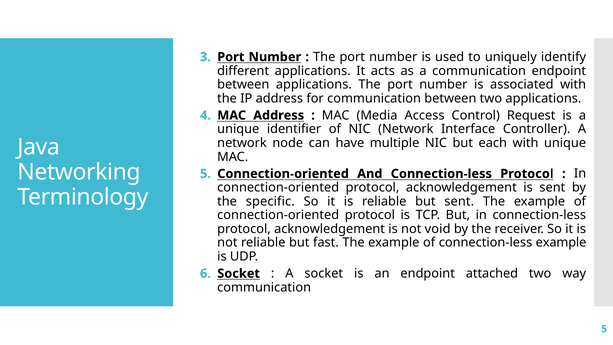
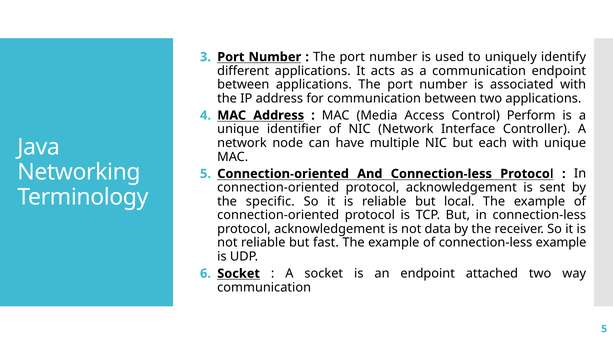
Request: Request -> Perform (531, 115)
but sent: sent -> local (459, 201)
void: void -> data (438, 229)
